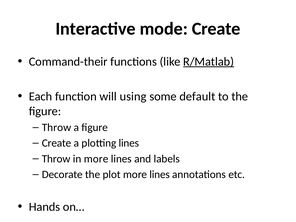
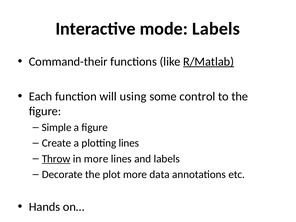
mode Create: Create -> Labels (216, 29)
default: default -> control (197, 96)
Throw: Throw -> Simple (57, 127)
Throw underline: none -> present (56, 159)
plot more lines: lines -> data (160, 174)
